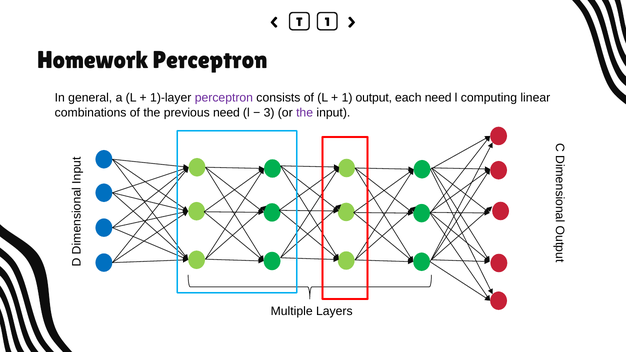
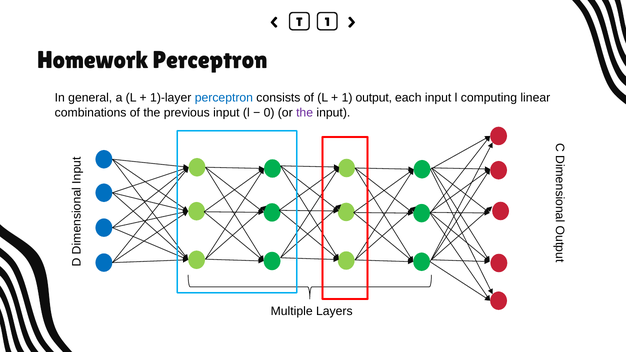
perceptron colour: purple -> blue (224, 98)
each need: need -> input (438, 98)
previous need: need -> input (226, 113)
3: 3 -> 0 (269, 113)
